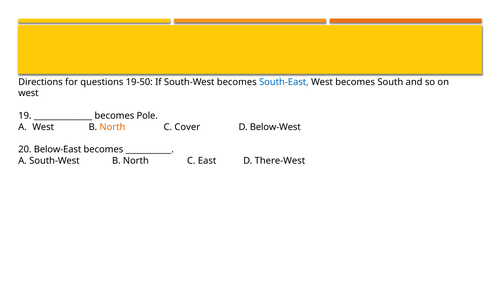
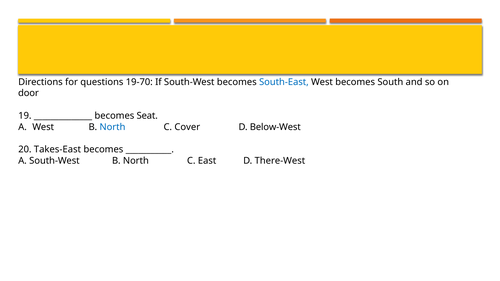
19-50: 19-50 -> 19-70 (139, 82)
west: west -> door (28, 93)
Pole: Pole -> Seat (147, 116)
North colour: orange -> blue (112, 127)
Below-East: Below-East -> Takes-East (57, 150)
